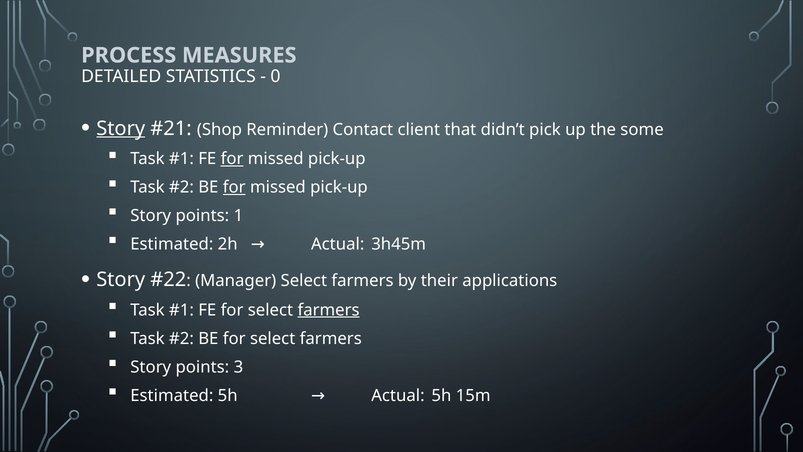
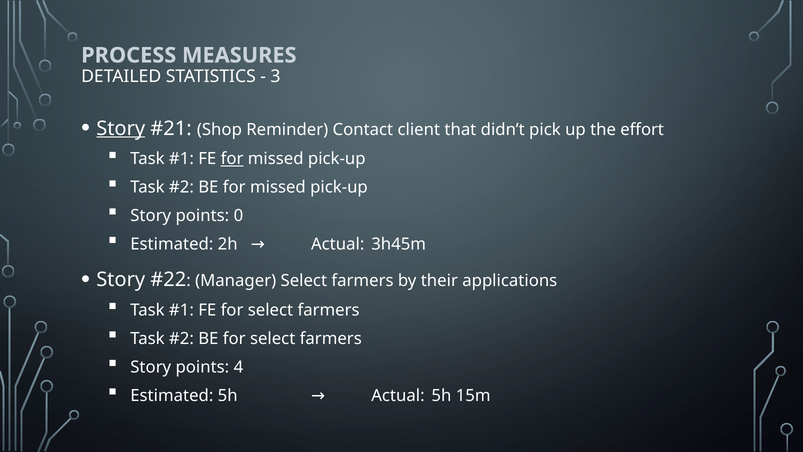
0: 0 -> 3 (276, 77)
some: some -> effort (642, 129)
for underline: present -> none (234, 187)
1: 1 -> 0 (238, 216)
farmers underline: present -> none (329, 310)
3: 3 -> 4 (238, 367)
